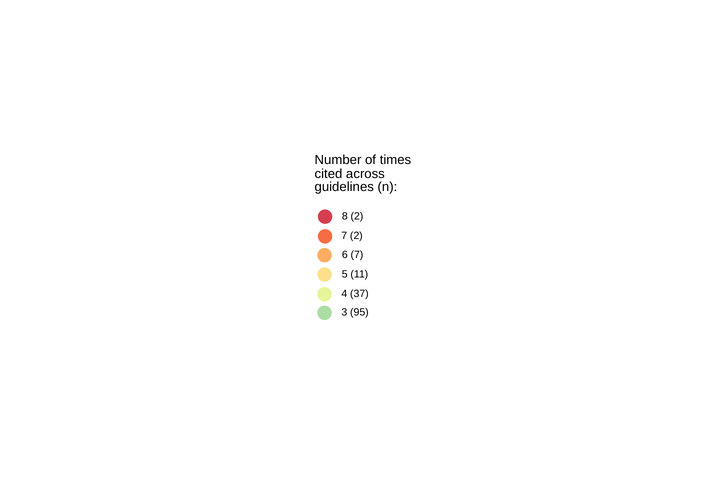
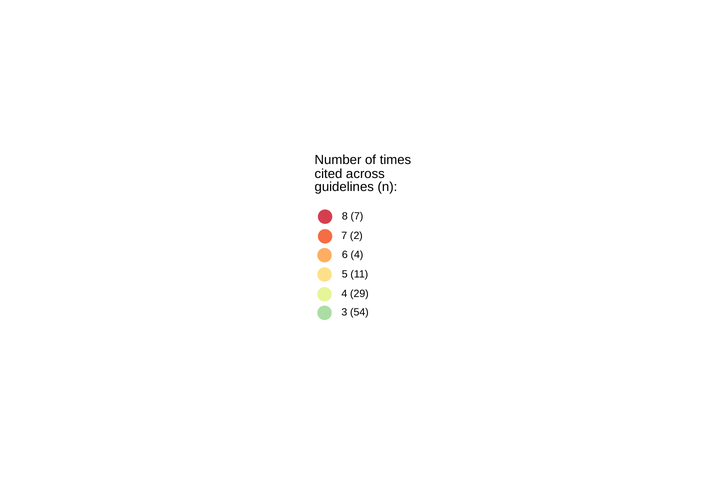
8 2: 2 -> 7 (357, 216)
6 7: 7 -> 4 (357, 255)
37: 37 -> 29 (359, 294)
95: 95 -> 54 (359, 312)
